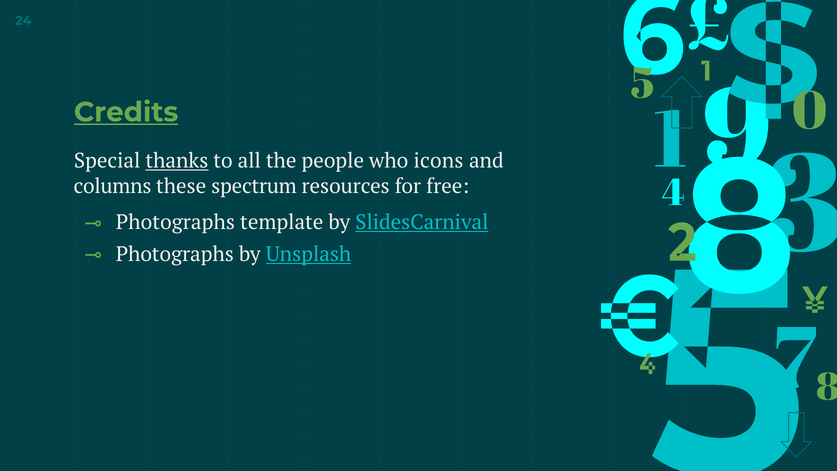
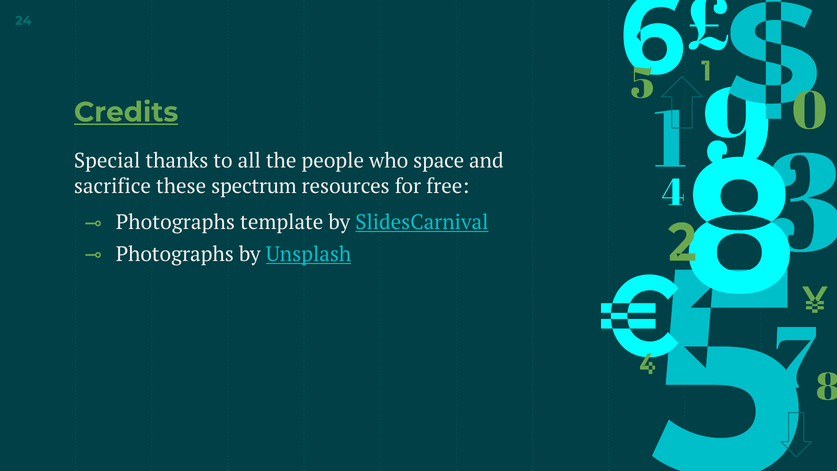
thanks underline: present -> none (177, 161)
icons: icons -> space (439, 161)
columns: columns -> sacrifice (112, 186)
